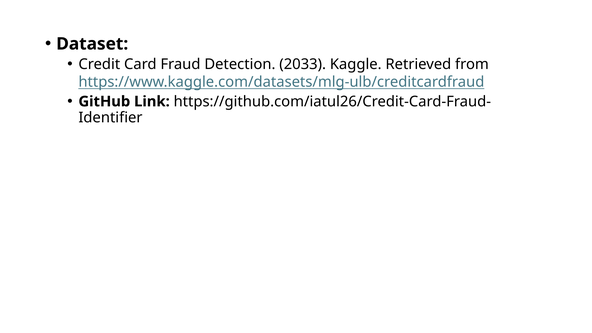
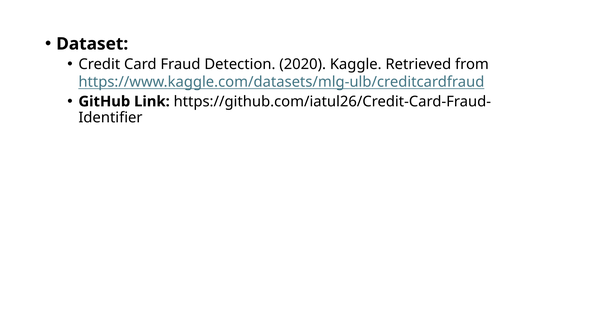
2033: 2033 -> 2020 (303, 64)
